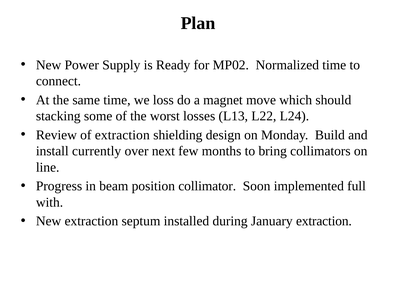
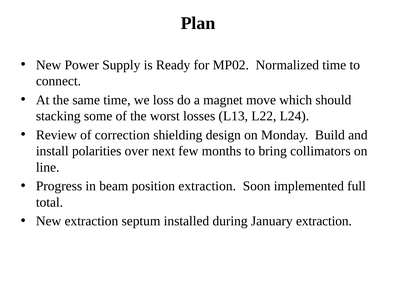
of extraction: extraction -> correction (122, 135)
currently: currently -> polarities (97, 151)
position collimator: collimator -> extraction (207, 186)
with: with -> total (50, 202)
